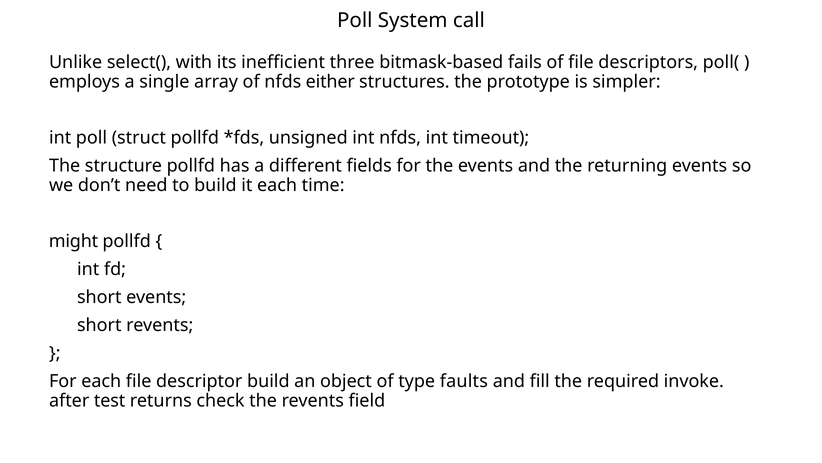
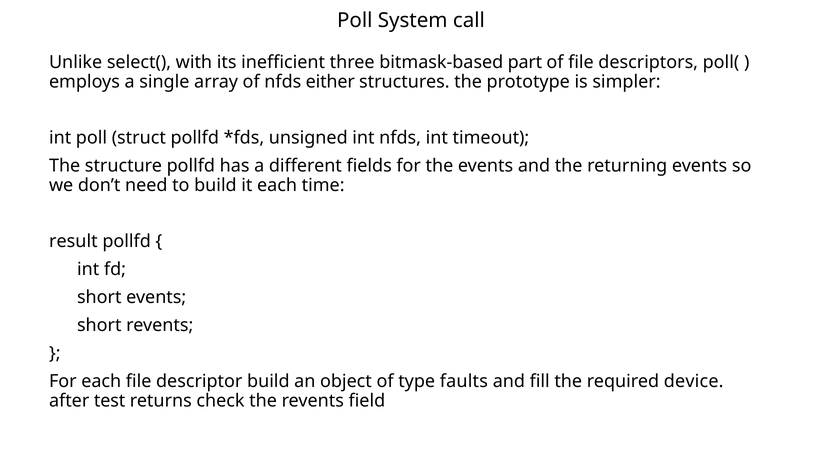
fails: fails -> part (525, 62)
might: might -> result (73, 241)
invoke: invoke -> device (694, 381)
